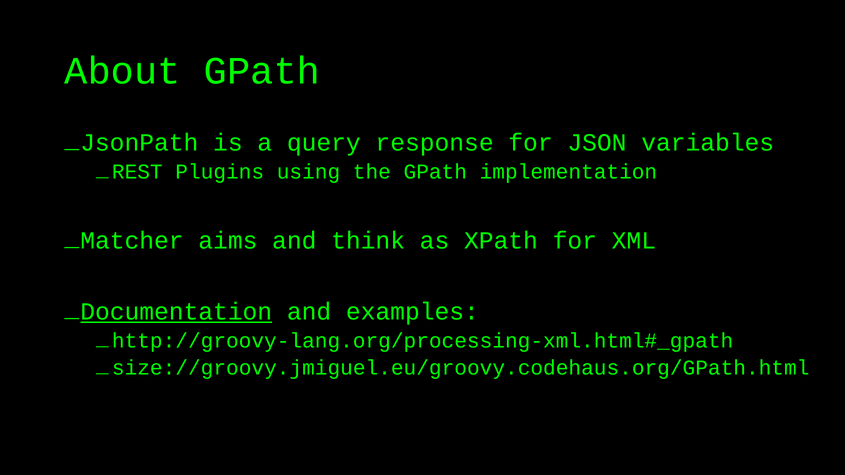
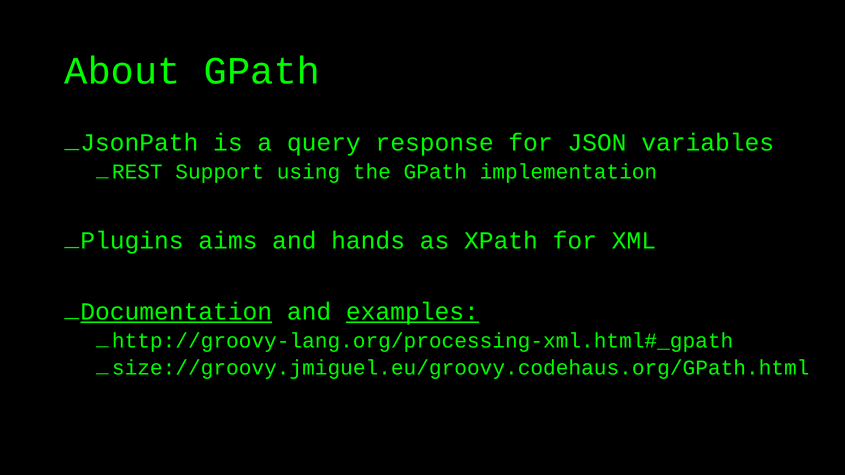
Plugins: Plugins -> Support (220, 172)
Matcher: Matcher -> Plugins (132, 241)
think: think -> hands (368, 241)
examples underline: none -> present (412, 312)
